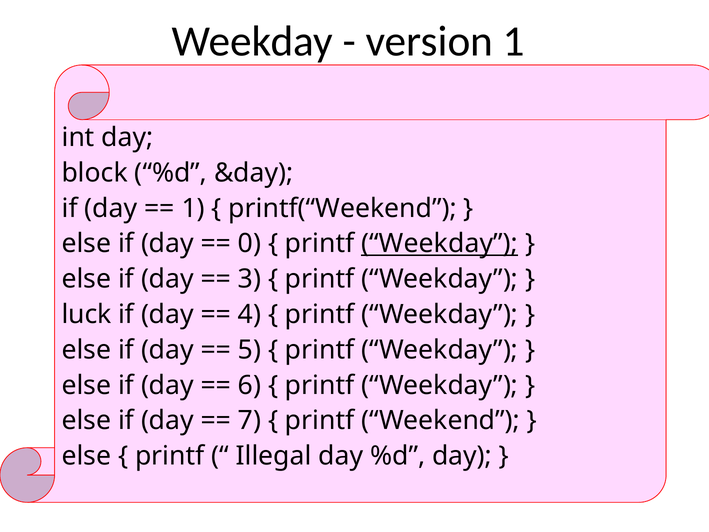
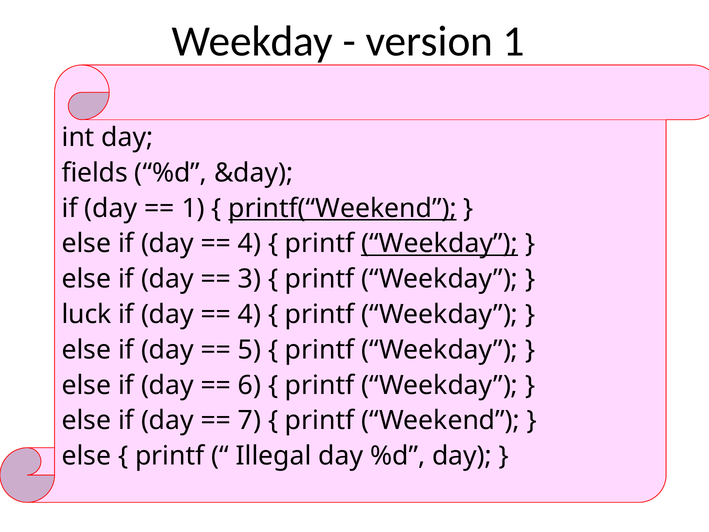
block: block -> fields (95, 173)
printf(“Weekend underline: none -> present (343, 208)
0: 0 -> 4 (250, 244)
